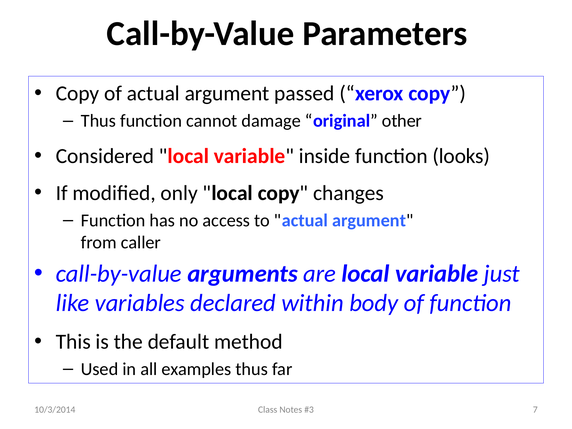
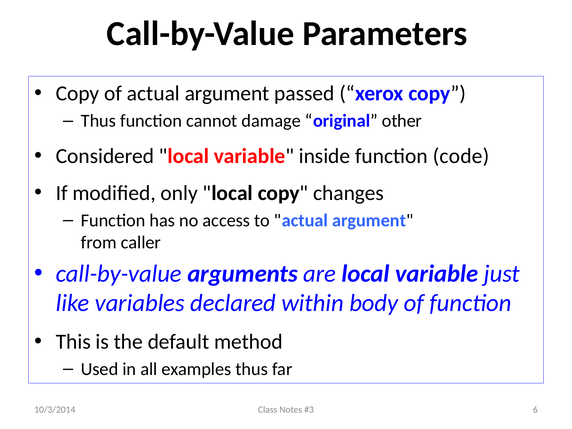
looks: looks -> code (461, 156)
7: 7 -> 6 (535, 410)
